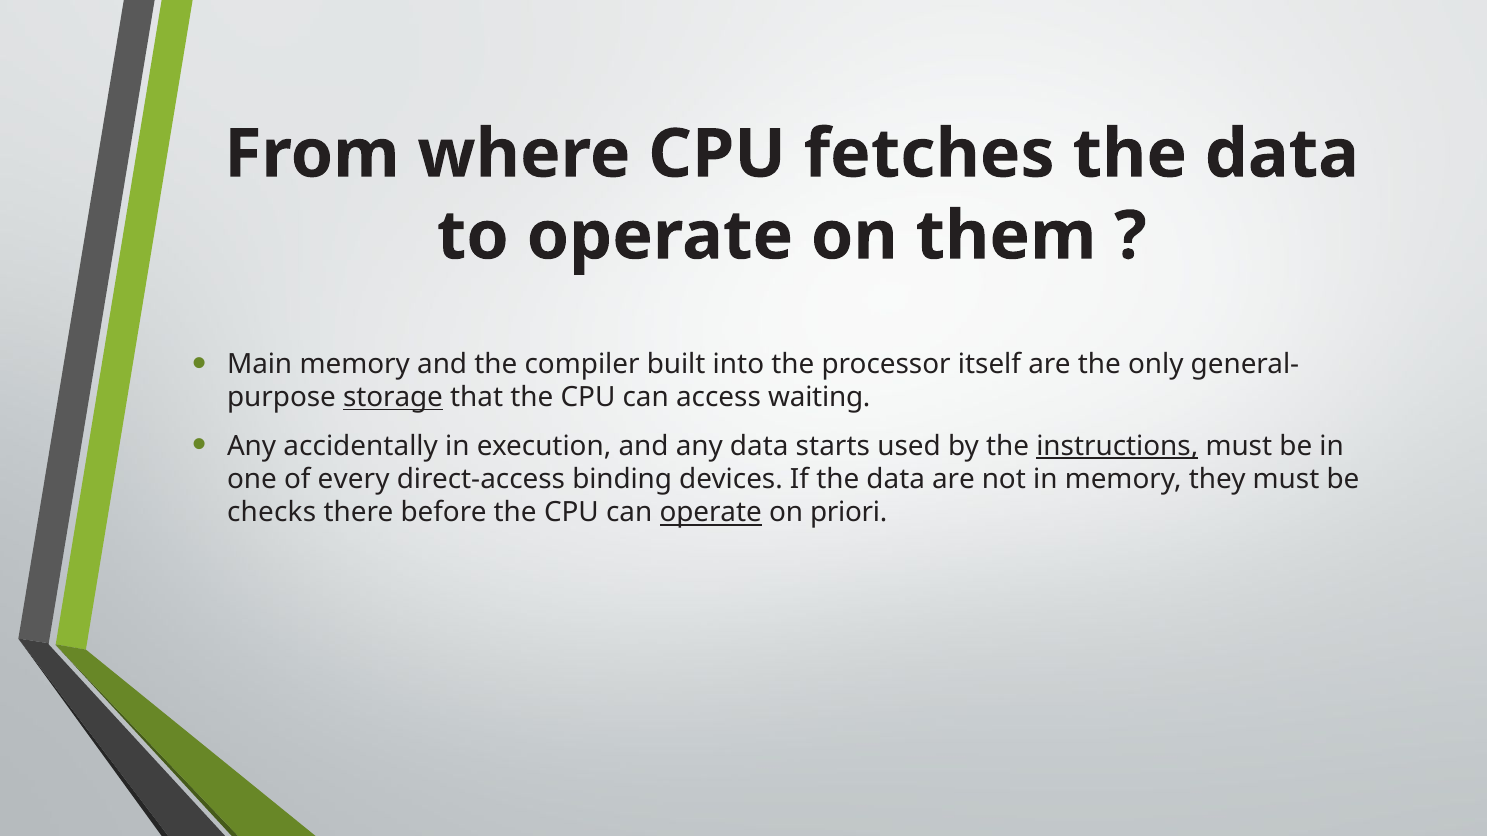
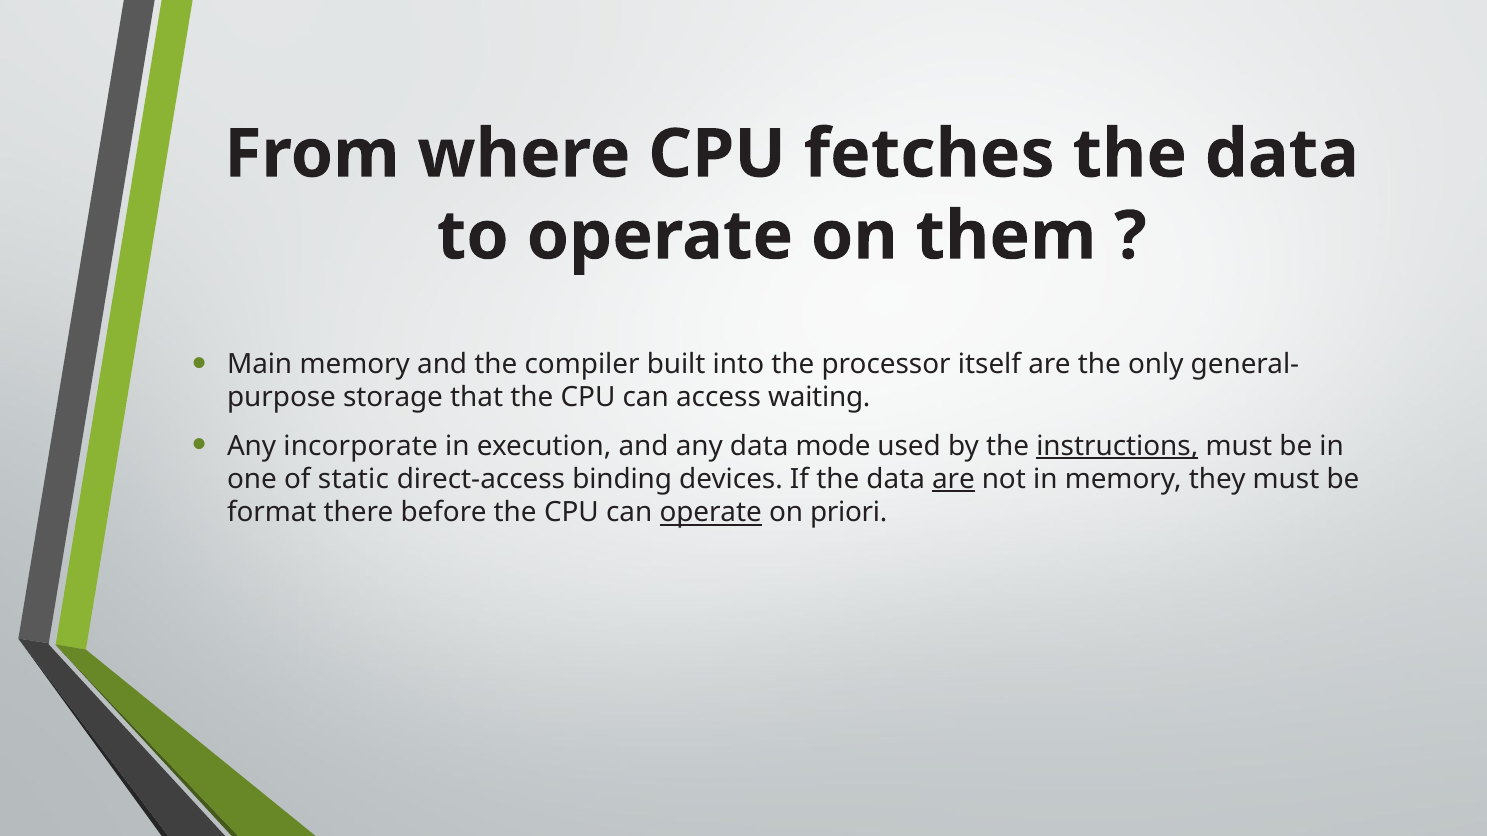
storage underline: present -> none (393, 398)
accidentally: accidentally -> incorporate (361, 446)
starts: starts -> mode (833, 446)
every: every -> static (354, 480)
are underline: none -> present (953, 480)
checks: checks -> format (272, 513)
